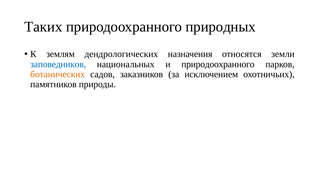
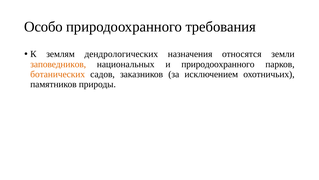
Таких: Таких -> Особо (43, 27)
природных: природных -> требования (221, 27)
заповедников colour: blue -> orange (58, 64)
